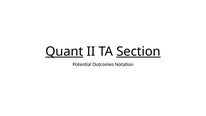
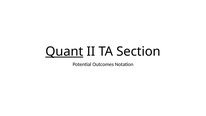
Section underline: present -> none (139, 51)
